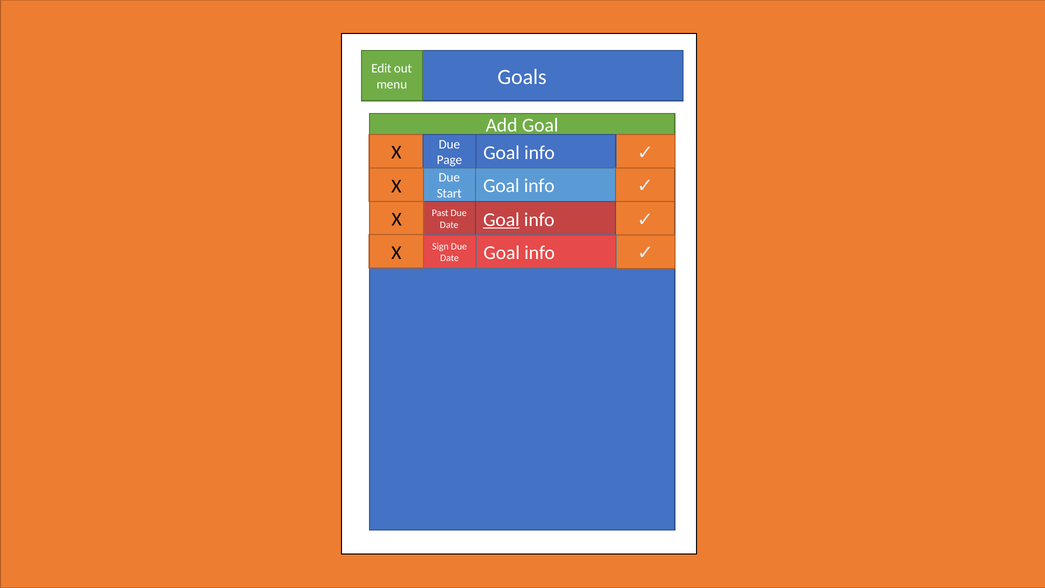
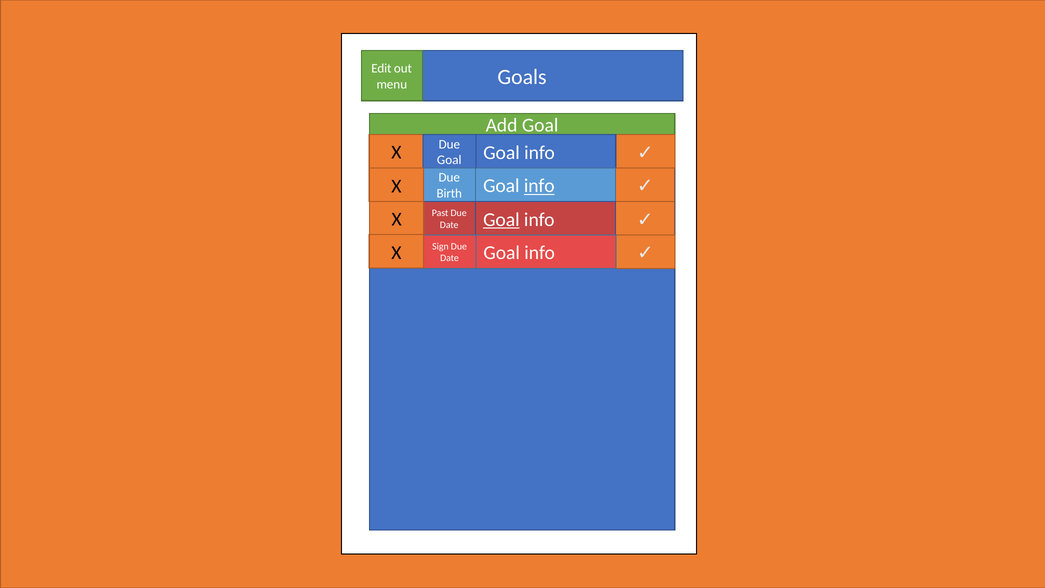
Page: Page -> Goal (449, 160)
info underline: none -> present (539, 186)
Start: Start -> Birth (449, 193)
